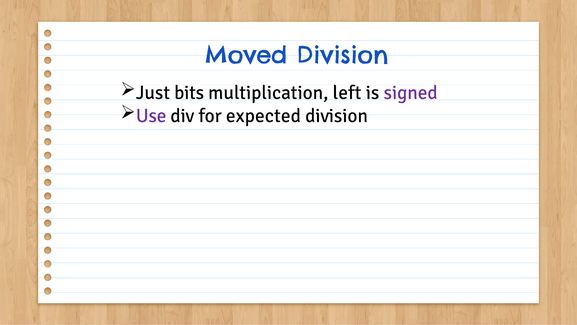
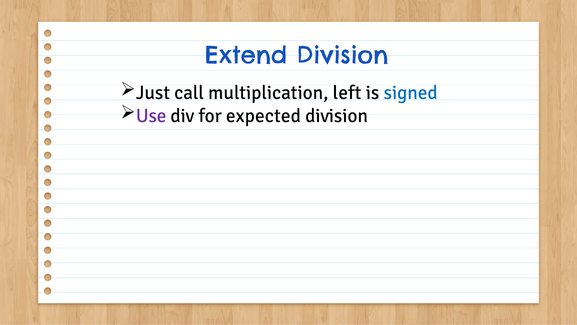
Moved: Moved -> Extend (246, 56)
bits: bits -> call (189, 92)
signed colour: purple -> blue (411, 92)
